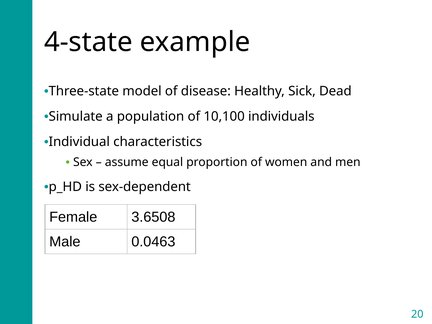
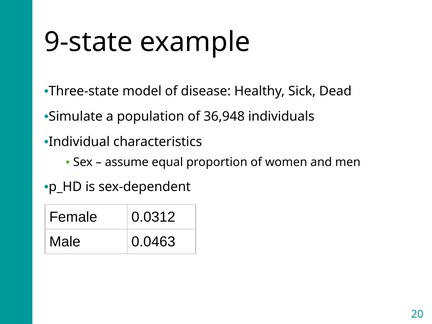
4-state: 4-state -> 9-state (88, 42)
10,100: 10,100 -> 36,948 (224, 117)
3.6508: 3.6508 -> 0.0312 (153, 217)
